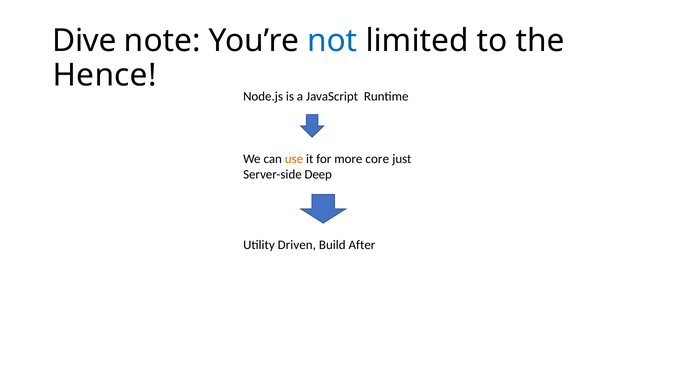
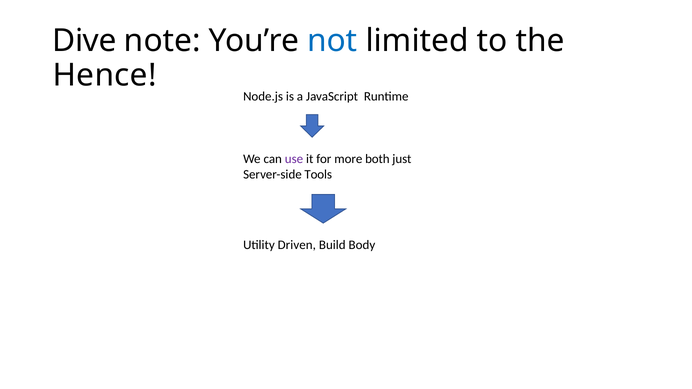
use colour: orange -> purple (294, 159)
core: core -> both (377, 159)
Deep: Deep -> Tools (318, 175)
After: After -> Body (362, 245)
